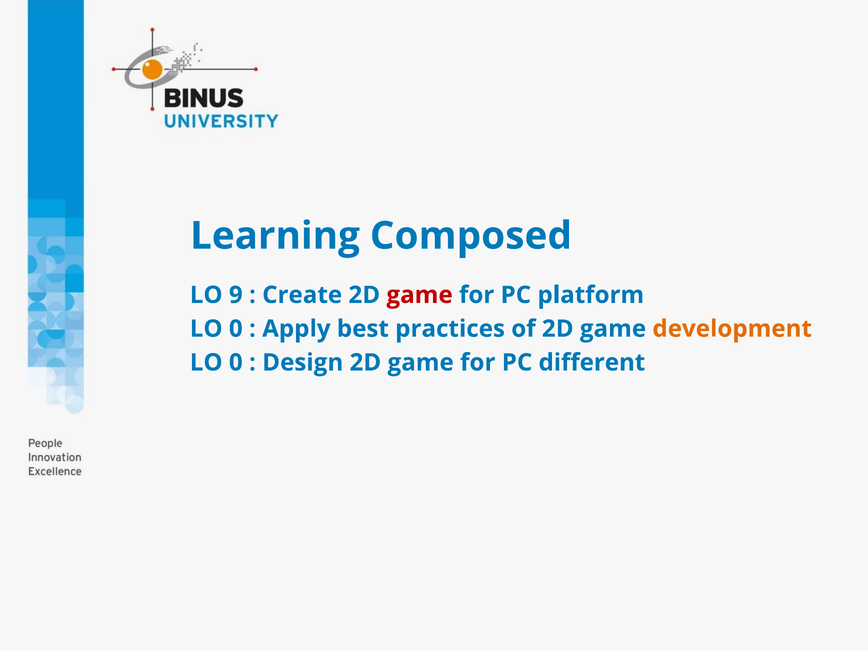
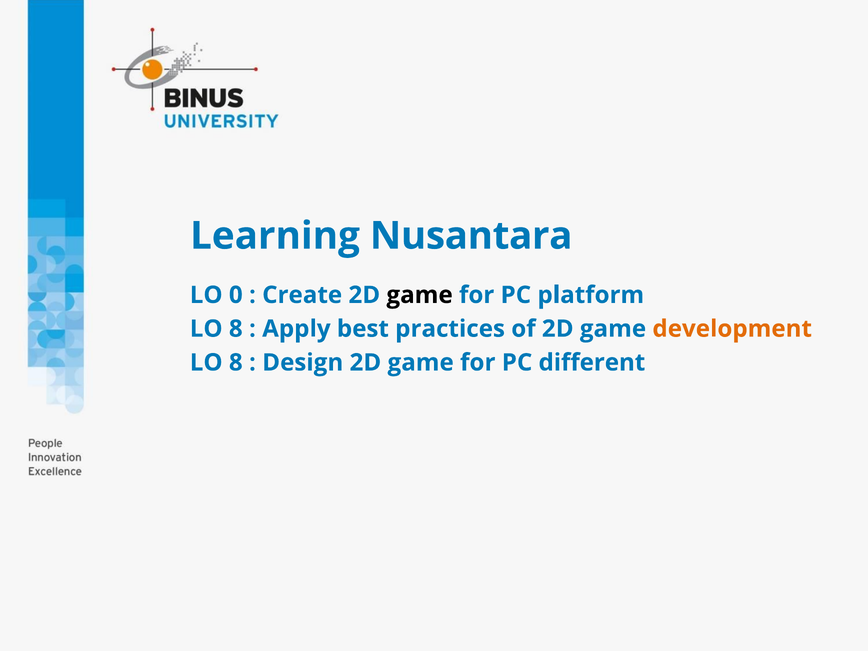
Composed: Composed -> Nusantara (471, 236)
9: 9 -> 0 (236, 295)
game colour: red -> black (420, 295)
0: 0 -> 8 (236, 329)
0: 0 -> 8 (236, 363)
